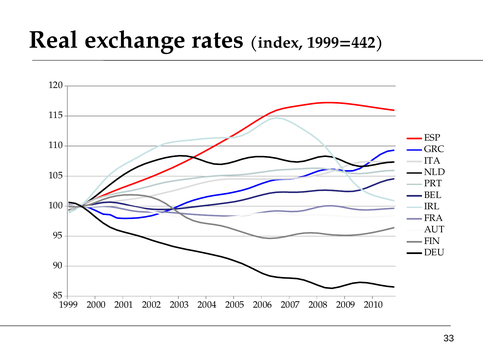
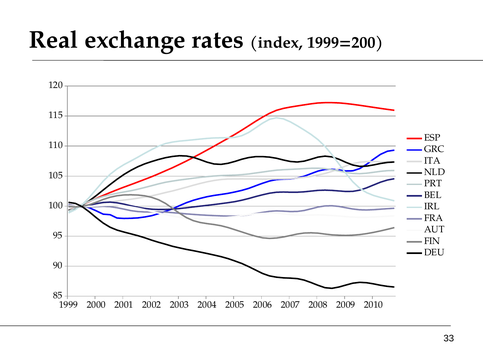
1999=442: 1999=442 -> 1999=200 (345, 43)
